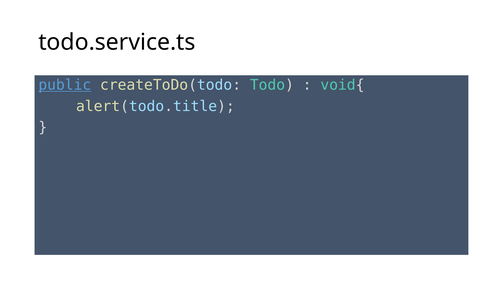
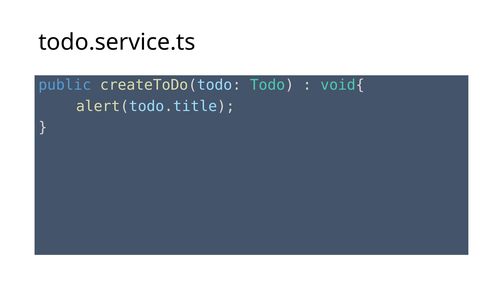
public underline: present -> none (65, 85)
